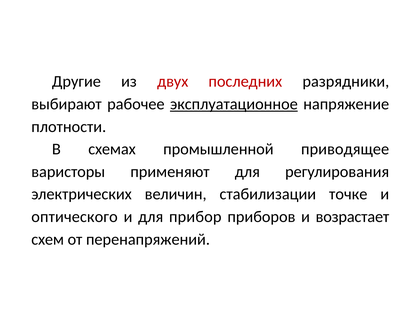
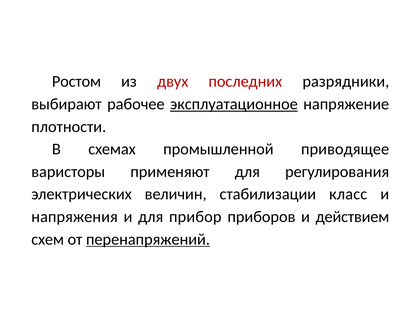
Другие: Другие -> Ростом (77, 81)
точке: точке -> класс (348, 194)
оптического: оптического -> напряжения (75, 216)
возрастает: возрастает -> действием (352, 216)
перенапряжений underline: none -> present (148, 239)
